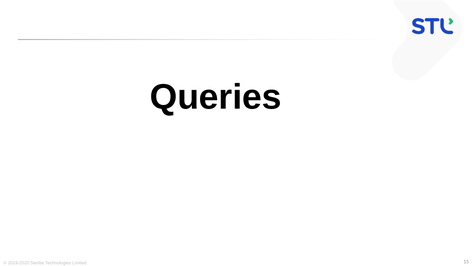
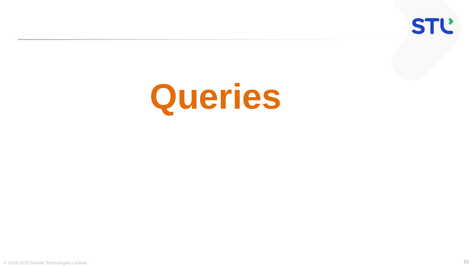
Queries colour: black -> orange (216, 97)
